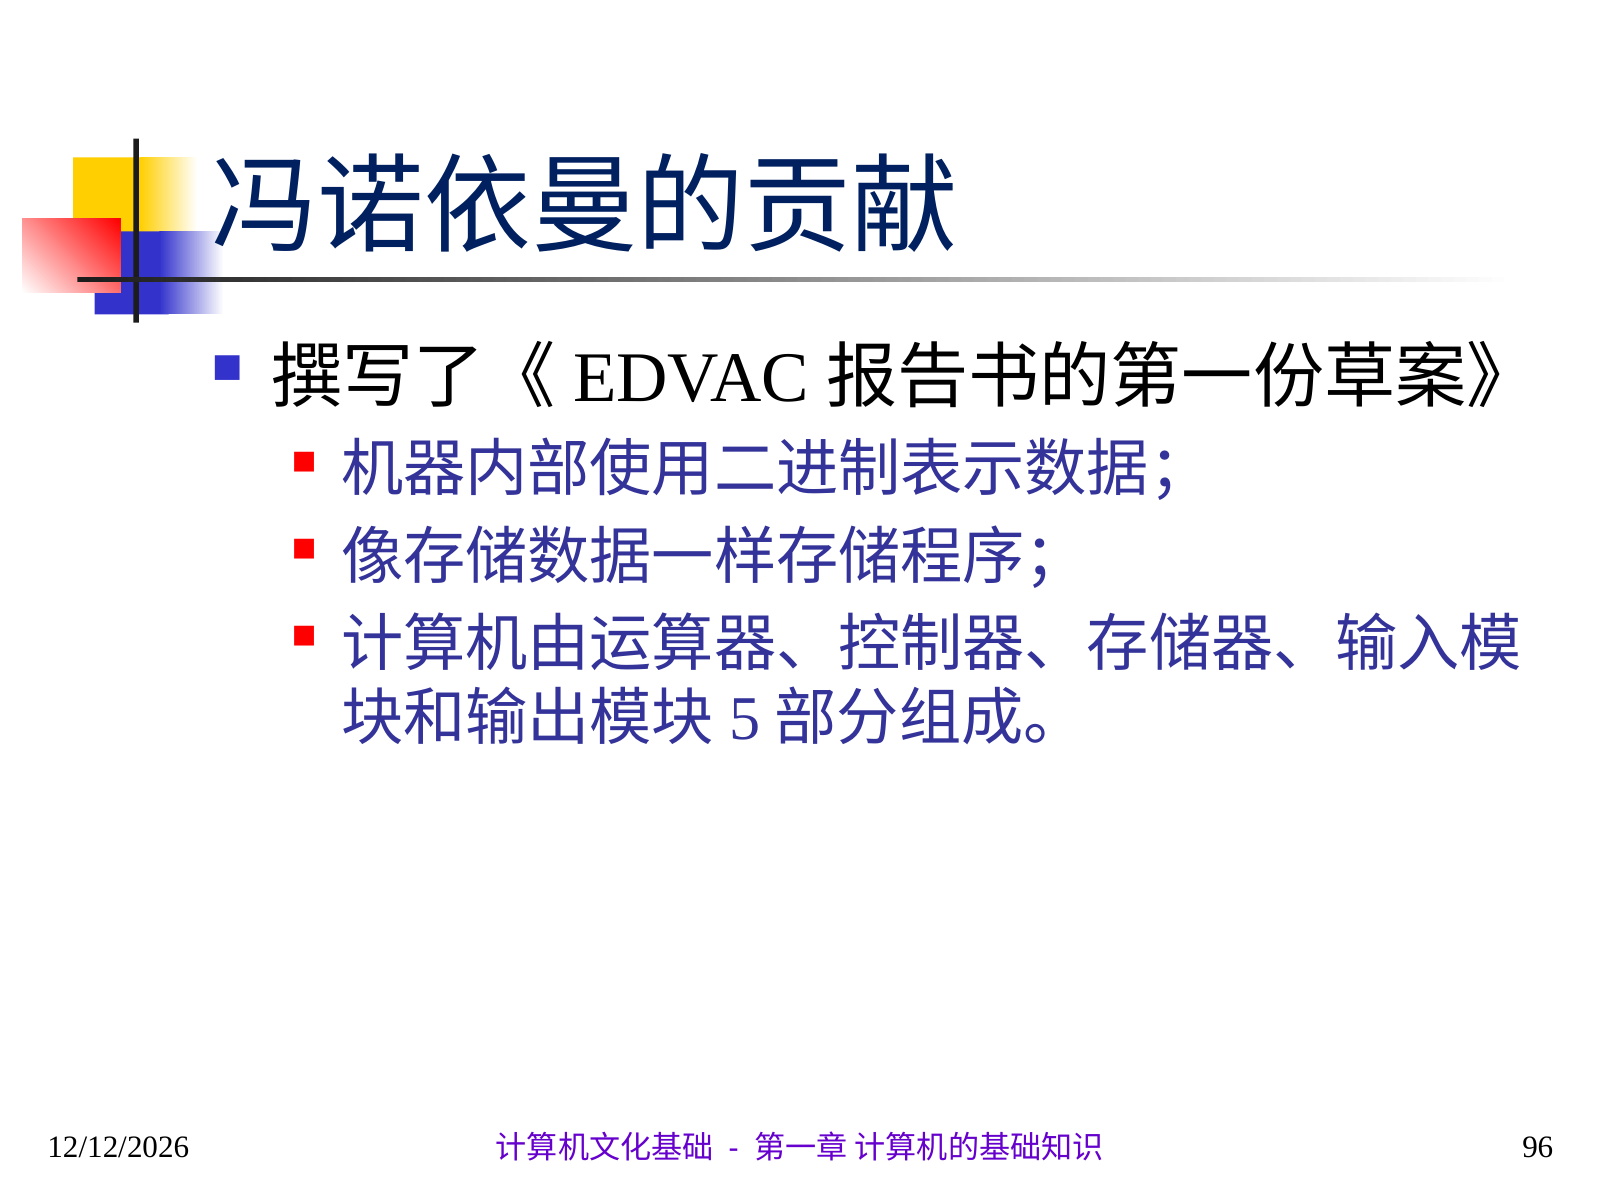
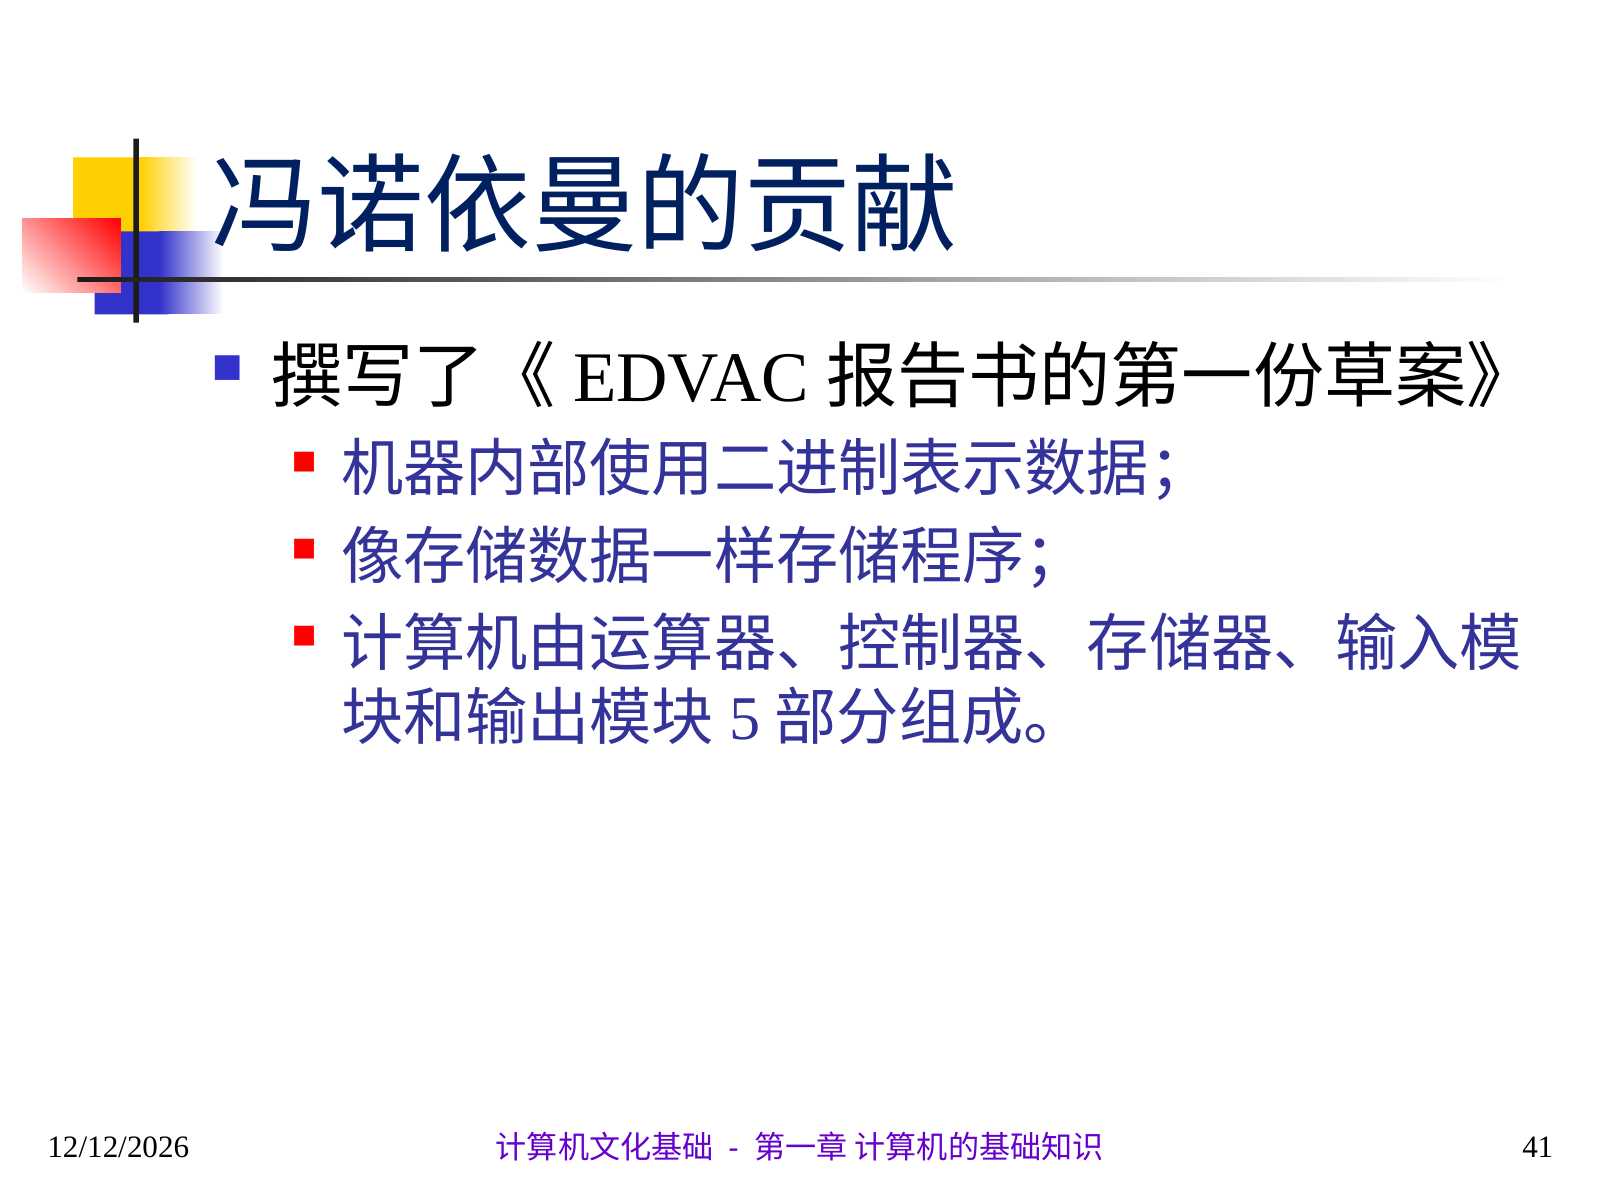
96: 96 -> 41 (1538, 1147)
